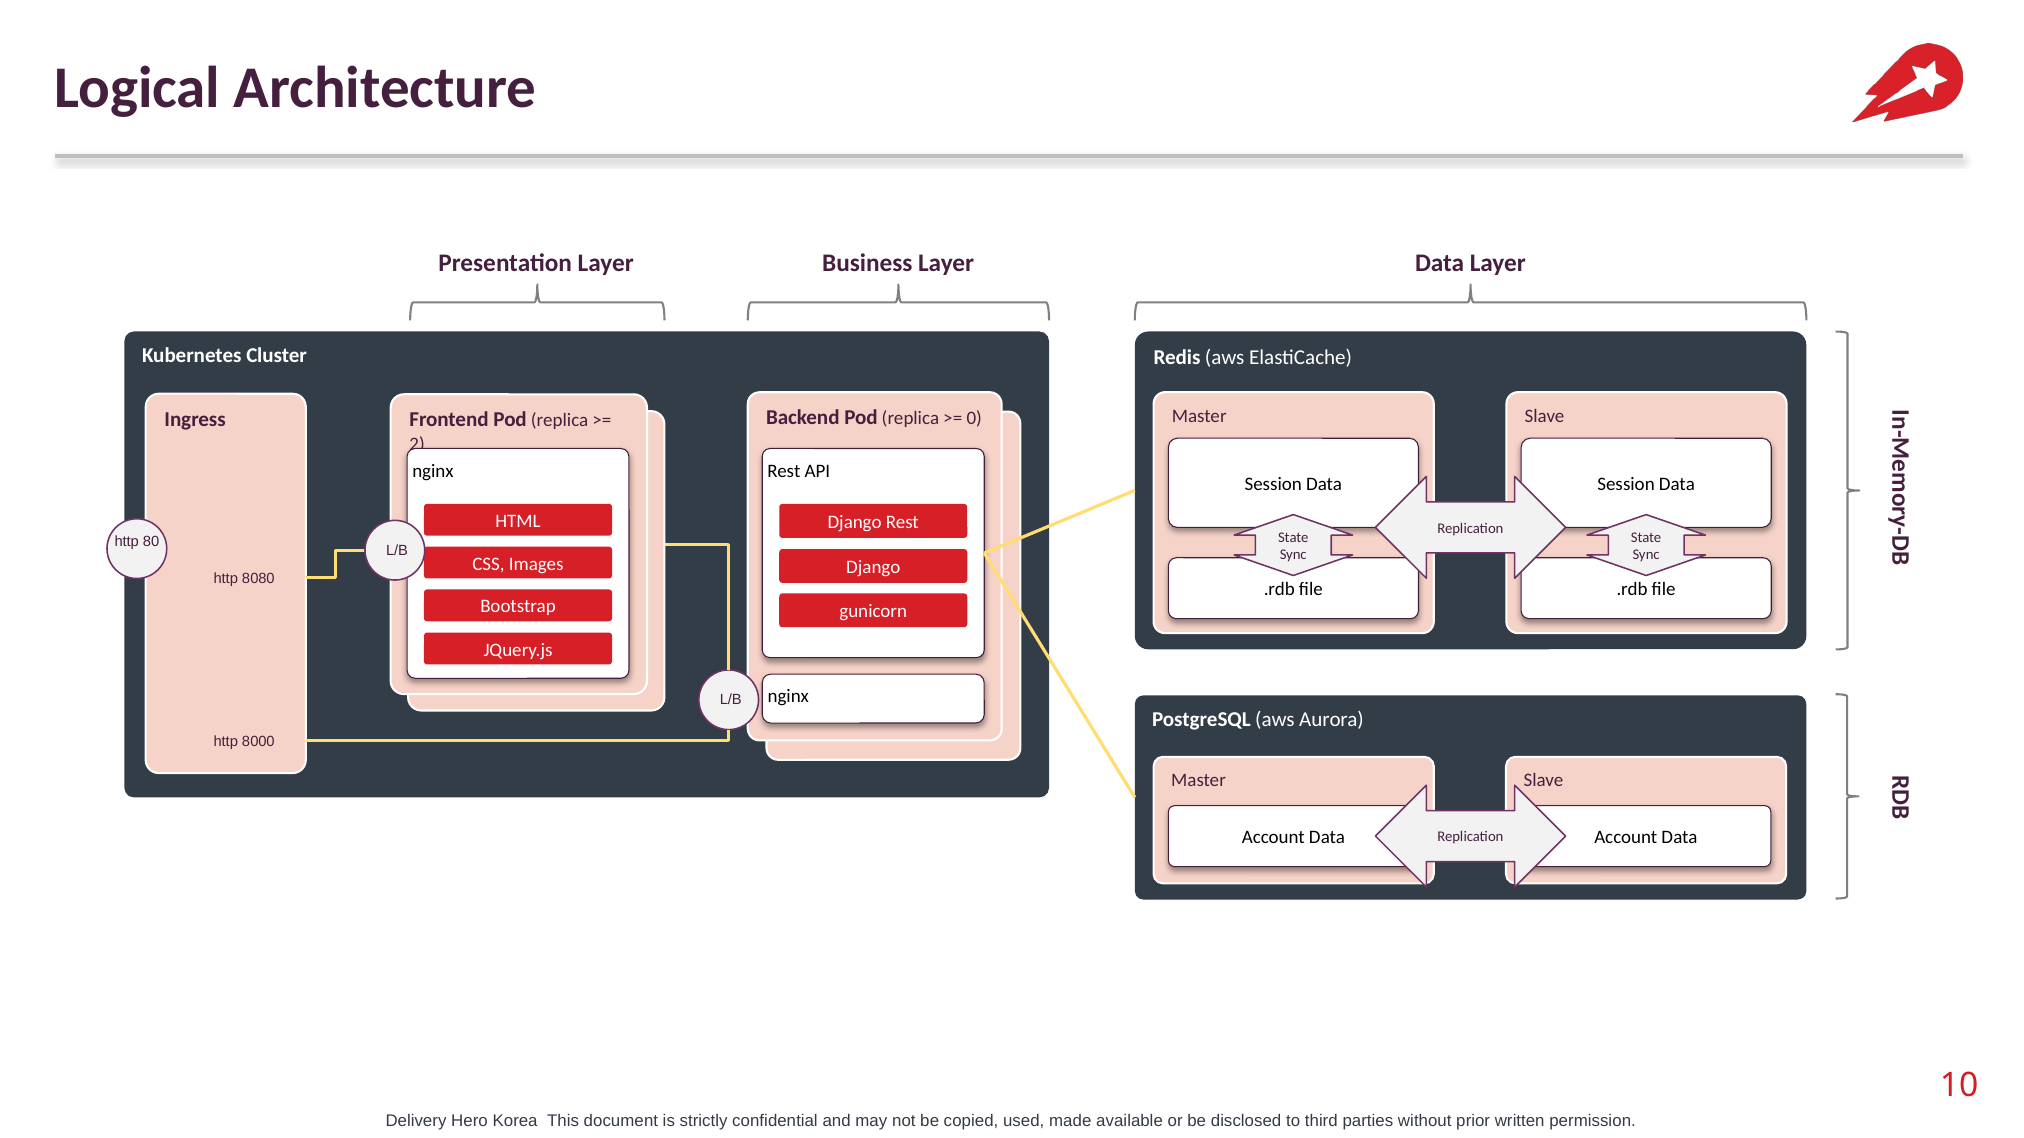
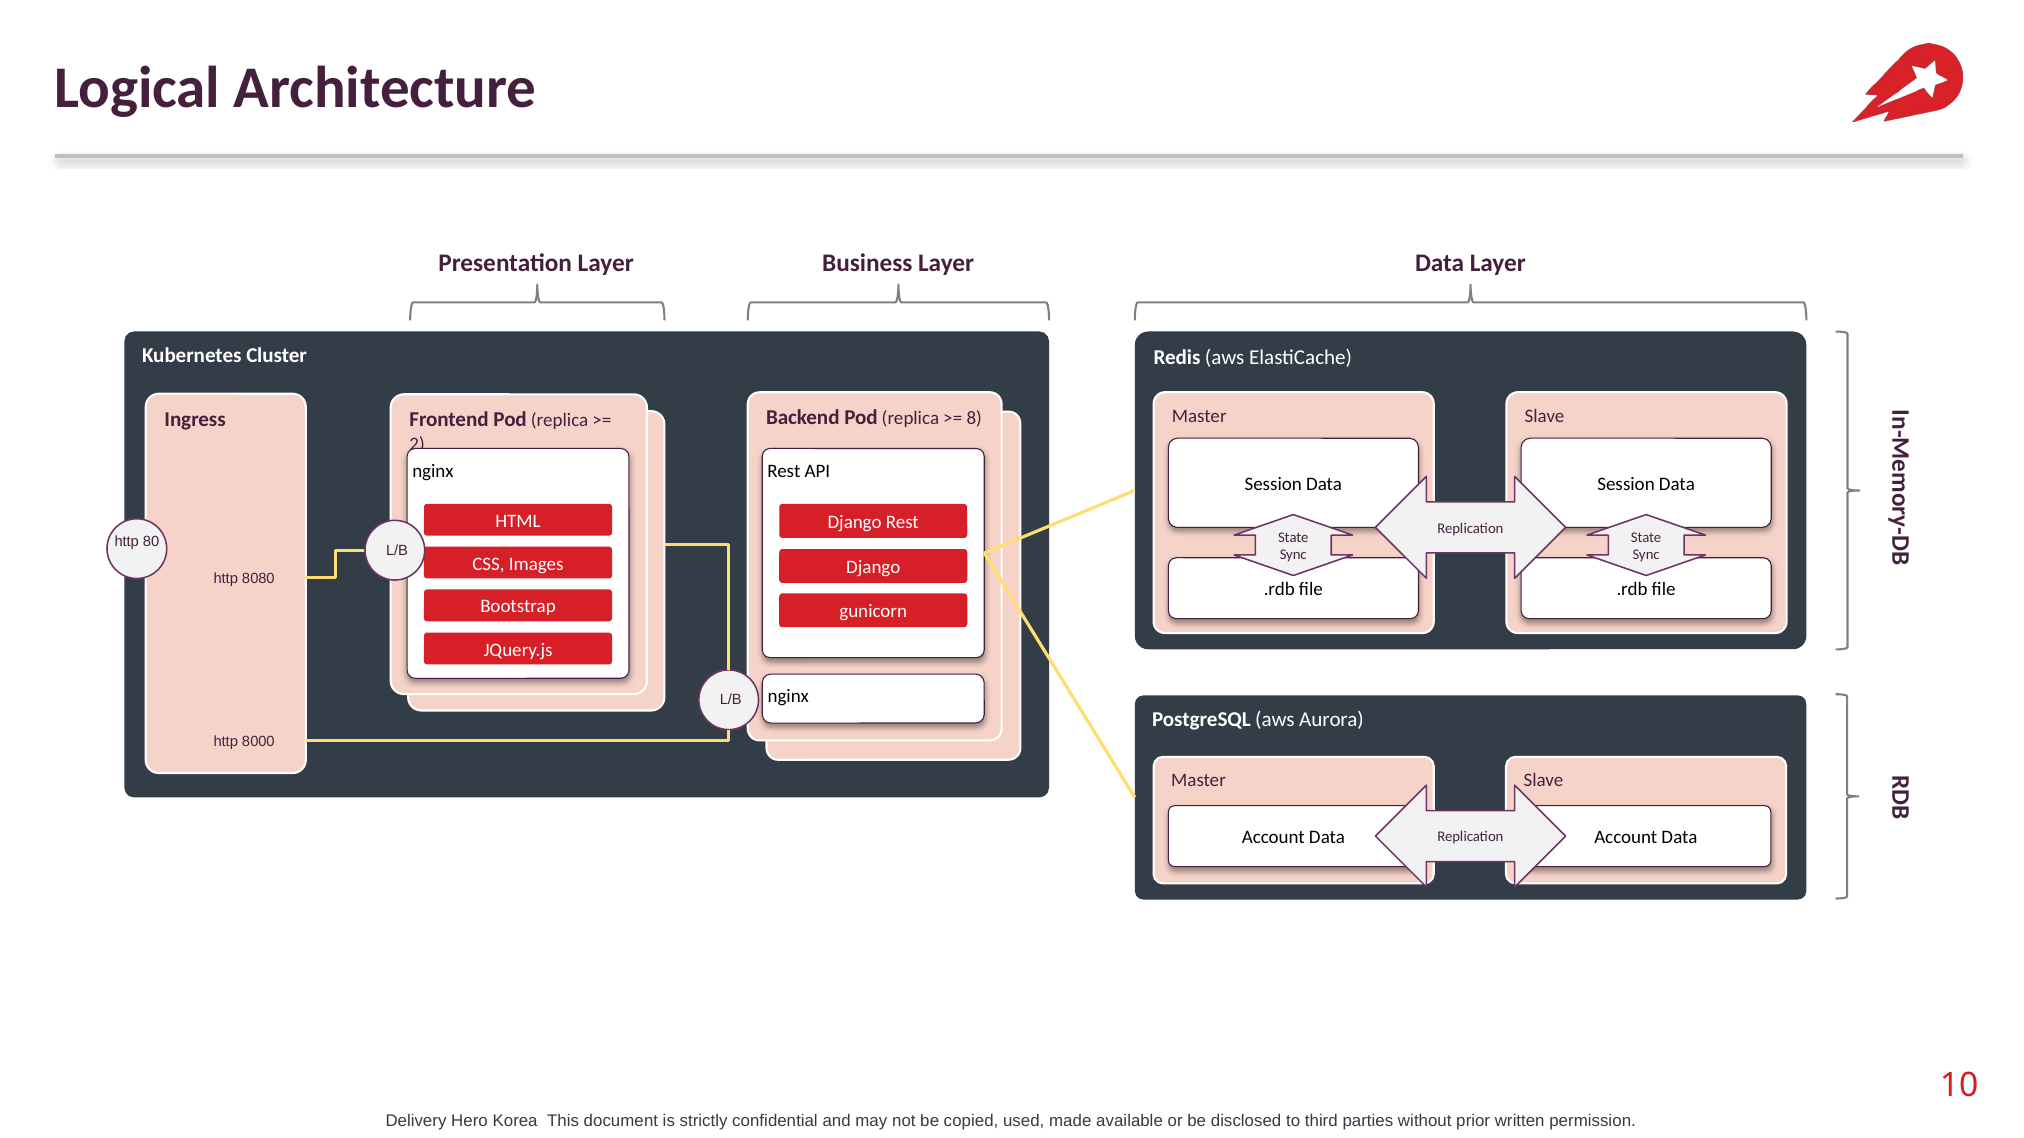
0: 0 -> 8 (974, 418)
